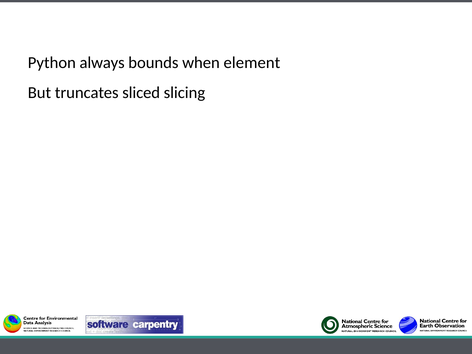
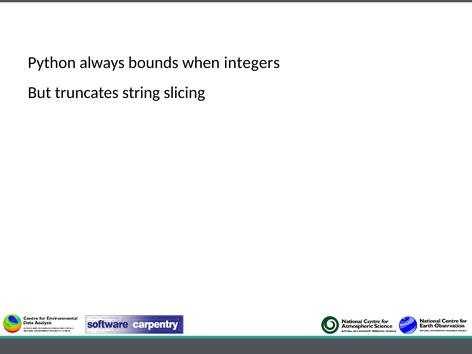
element: element -> integers (252, 63)
sliced: sliced -> string (141, 93)
